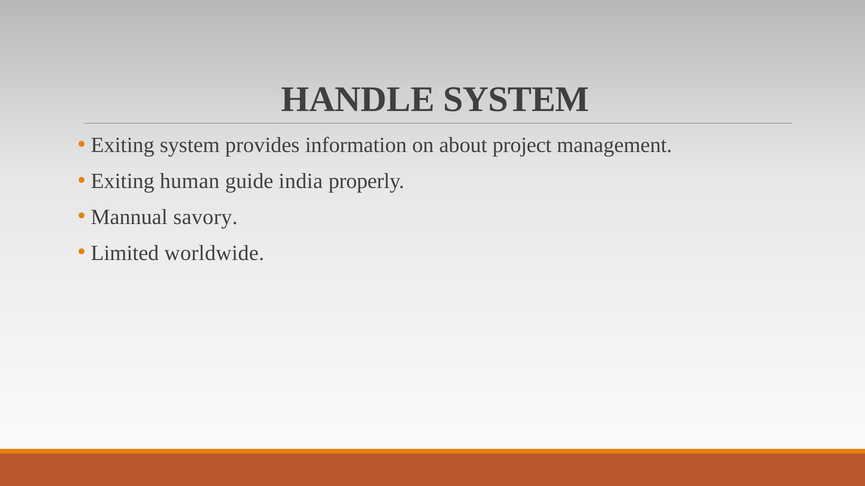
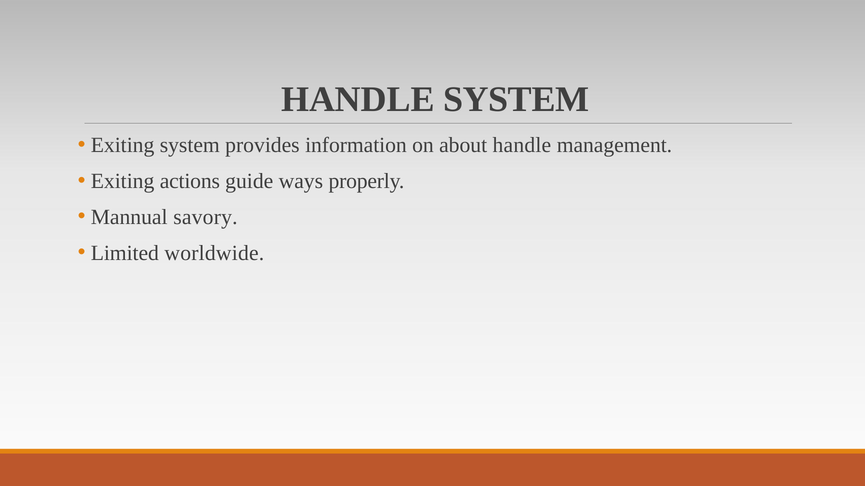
about project: project -> handle (522, 145)
human: human -> actions (190, 181)
india: india -> ways (301, 181)
